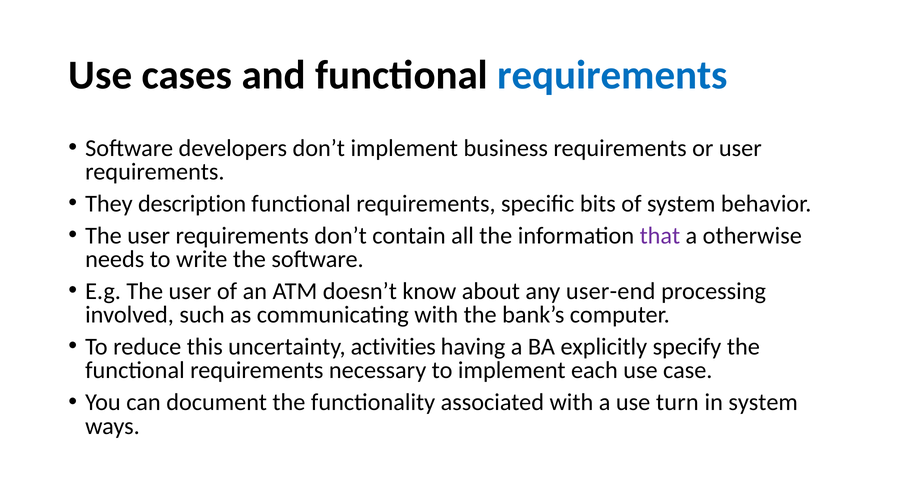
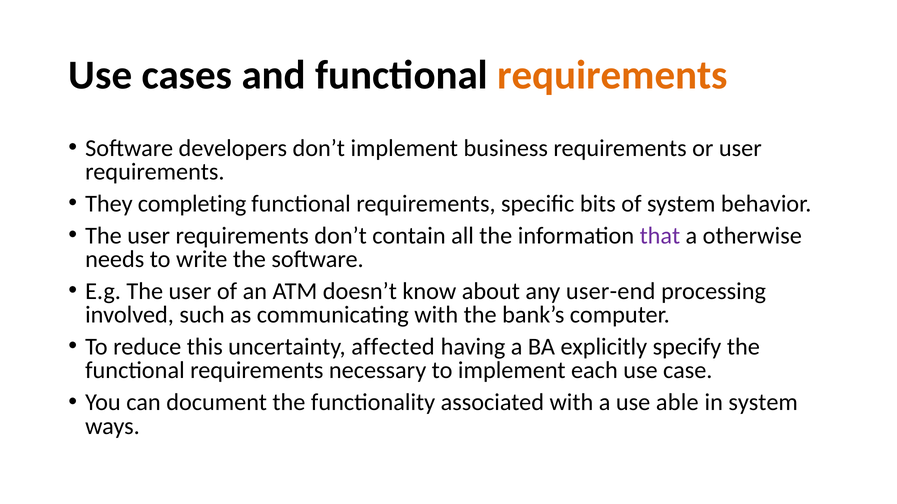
requirements colour: blue -> orange (612, 75)
description: description -> completing (192, 204)
activities: activities -> affected (393, 347)
turn: turn -> able (677, 403)
